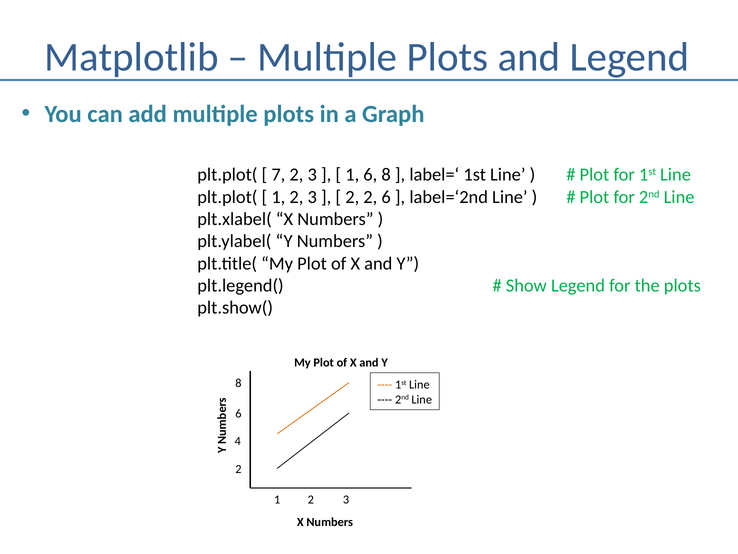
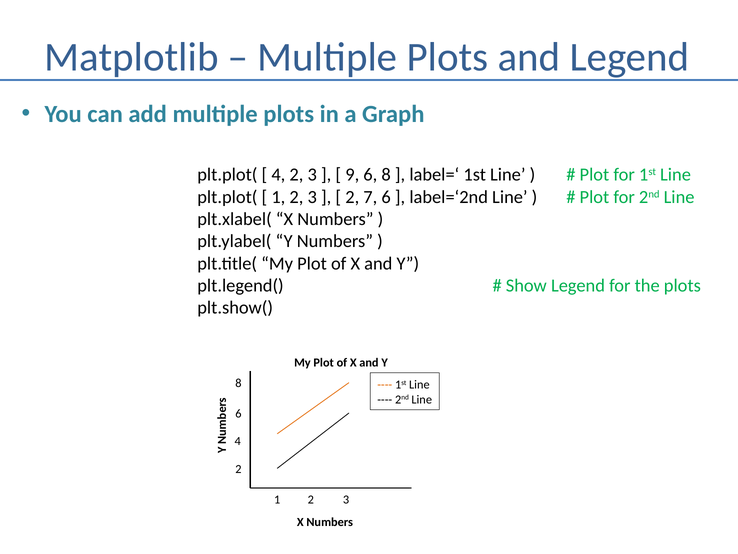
7: 7 -> 4 (278, 175)
1: 1 -> 9 (352, 175)
2 2: 2 -> 7 (370, 197)
